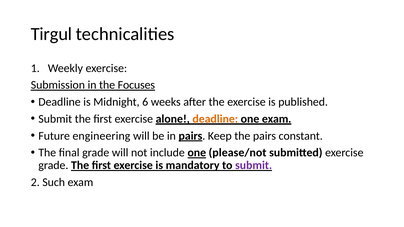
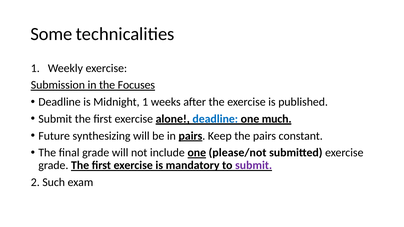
Tirgul: Tirgul -> Some (51, 34)
Midnight 6: 6 -> 1 (145, 102)
deadline colour: orange -> blue (215, 119)
one exam: exam -> much (277, 119)
engineering: engineering -> synthesizing (102, 136)
